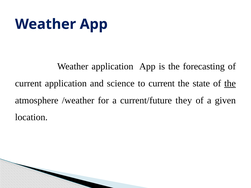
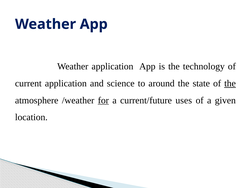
forecasting: forecasting -> technology (204, 67)
to current: current -> around (162, 84)
for underline: none -> present (103, 100)
they: they -> uses (184, 100)
